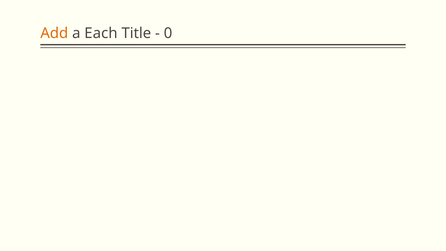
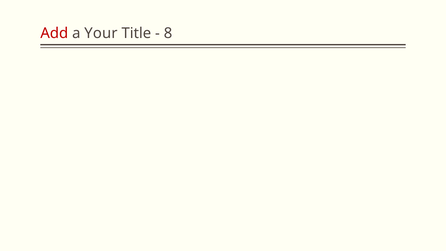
Add colour: orange -> red (54, 33)
Each: Each -> Your (101, 33)
0: 0 -> 8 (168, 33)
